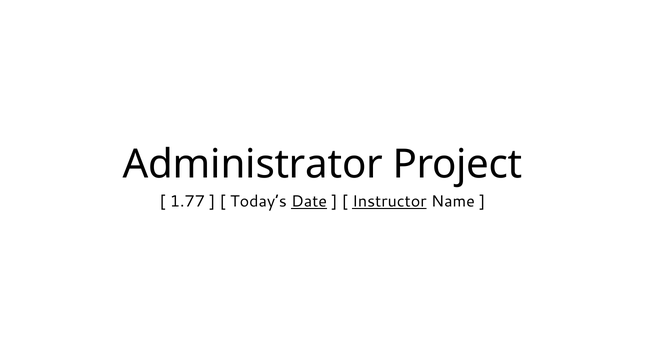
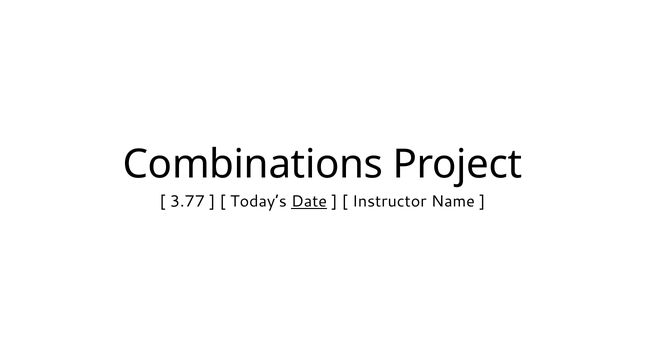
Administrator: Administrator -> Combinations (253, 164)
1.77: 1.77 -> 3.77 (187, 201)
Instructor underline: present -> none (389, 201)
